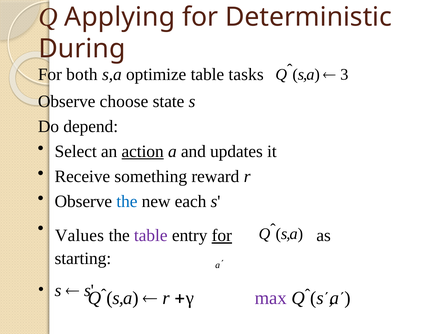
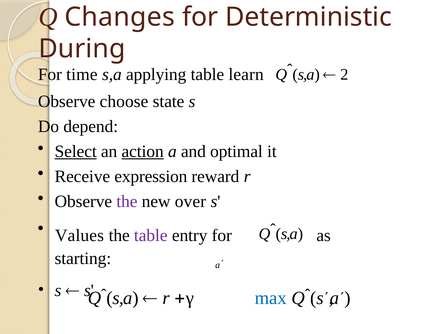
Applying: Applying -> Changes (120, 17)
both: both -> time (82, 75)
optimize: optimize -> applying (156, 75)
tasks: tasks -> learn (246, 75)
3: 3 -> 2 (344, 74)
Select underline: none -> present (76, 152)
updates: updates -> optimal (236, 152)
something: something -> expression (151, 177)
the colour: blue -> purple (127, 202)
each: each -> over (190, 202)
for underline: present -> none (222, 236)
max colour: purple -> blue (271, 299)
